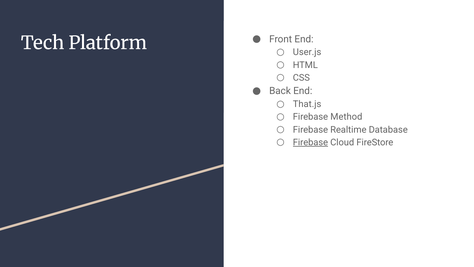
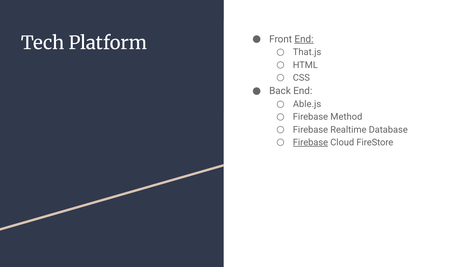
End underline: none -> present (304, 39)
User.js: User.js -> That.js (307, 52)
That.js: That.js -> Able.js (307, 104)
